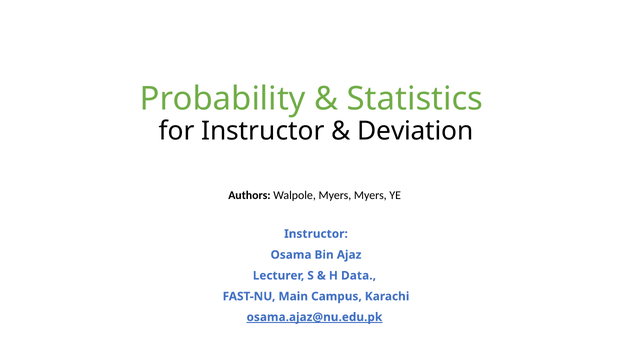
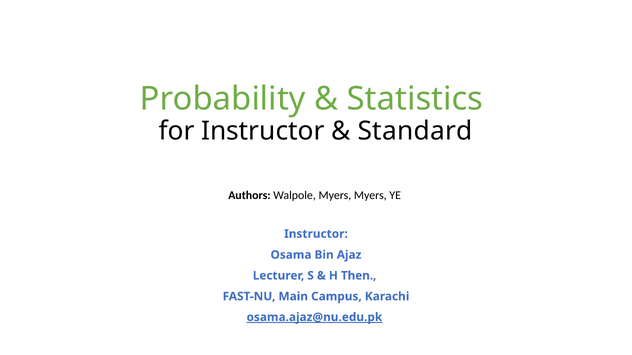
Deviation: Deviation -> Standard (415, 131)
Data: Data -> Then (359, 276)
